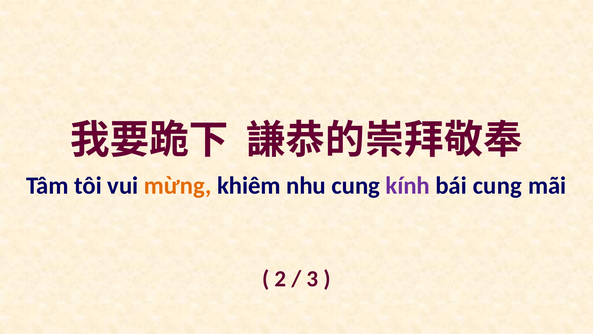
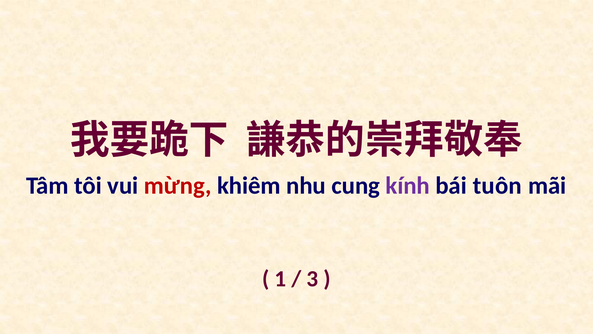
mừng colour: orange -> red (178, 185)
bái cung: cung -> tuôn (497, 185)
2: 2 -> 1 (280, 278)
